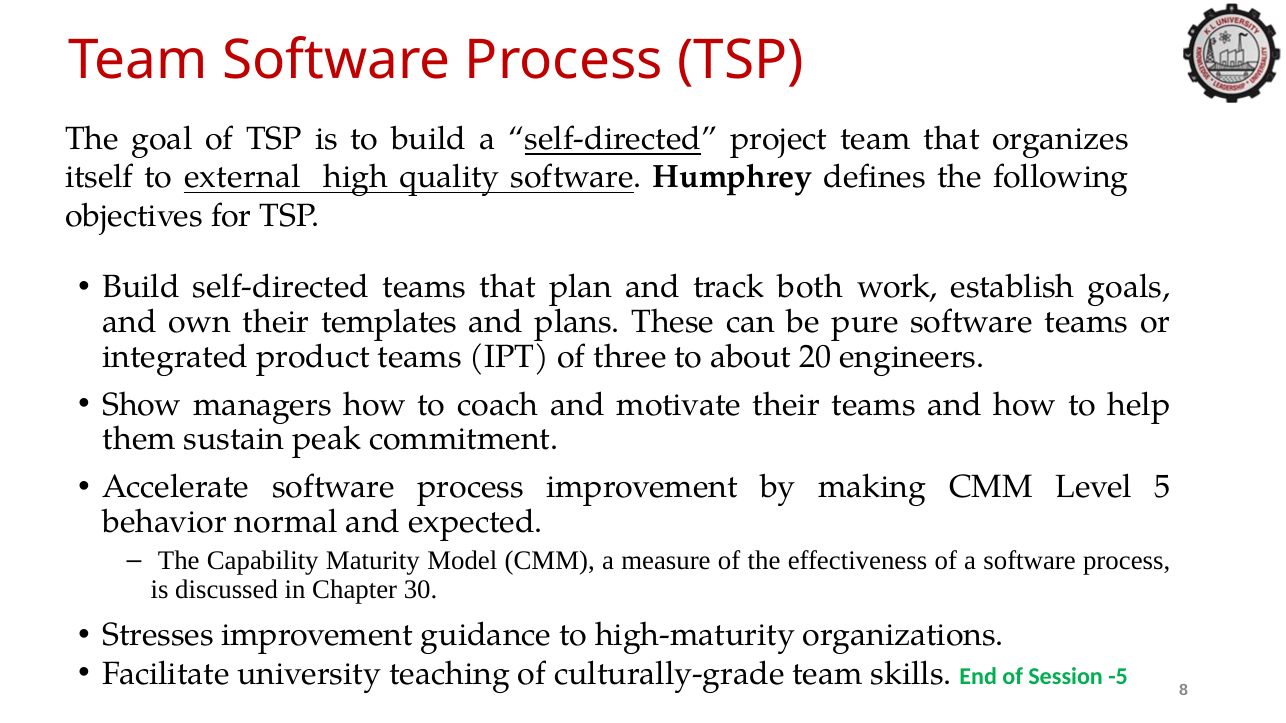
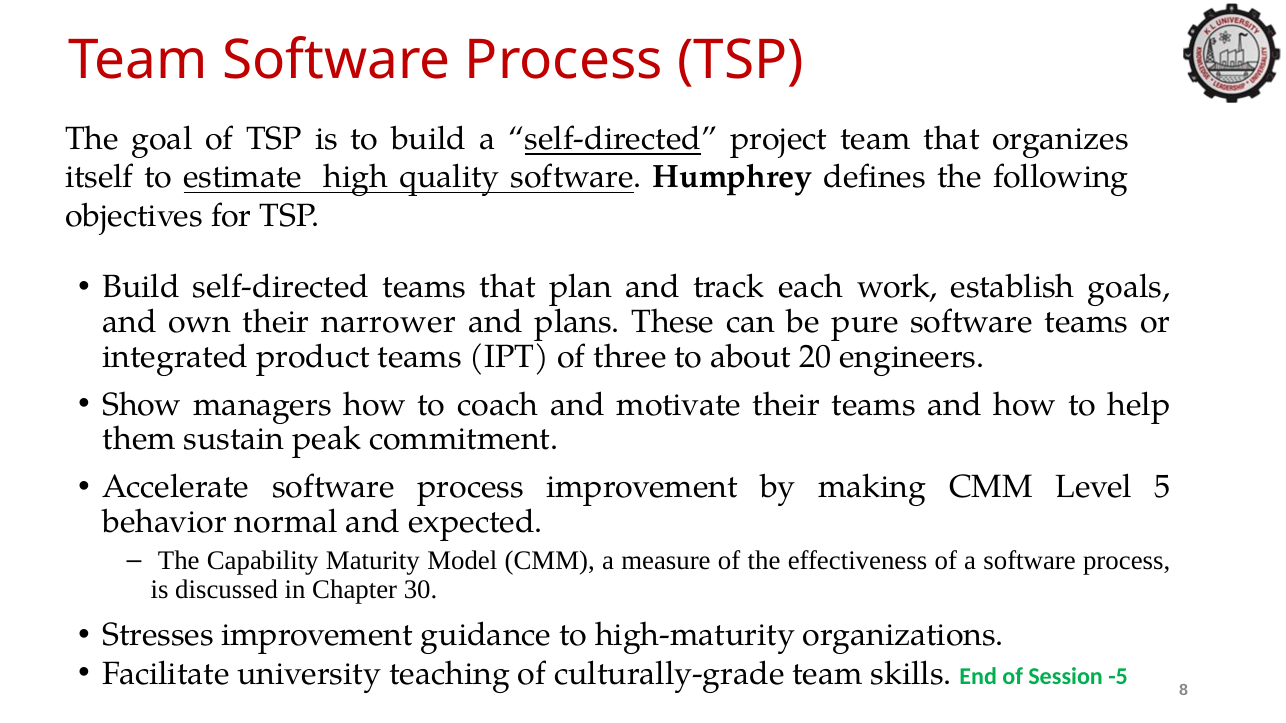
external: external -> estimate (243, 177)
both: both -> each (811, 287)
templates: templates -> narrower (389, 322)
